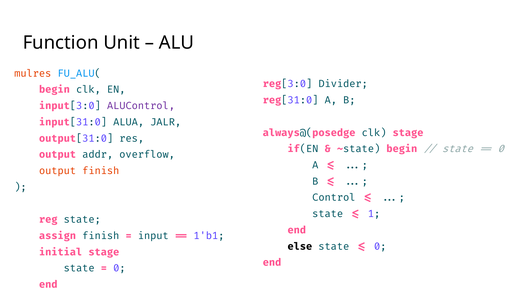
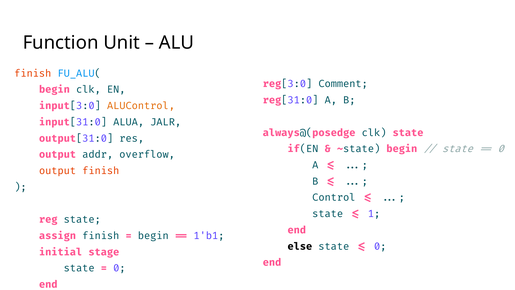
mulres: mulres -> finish (33, 73)
Divider: Divider -> Comment (343, 84)
ALUControl colour: purple -> orange (141, 106)
clk stage: stage -> state (408, 133)
input: input -> begin (153, 236)
